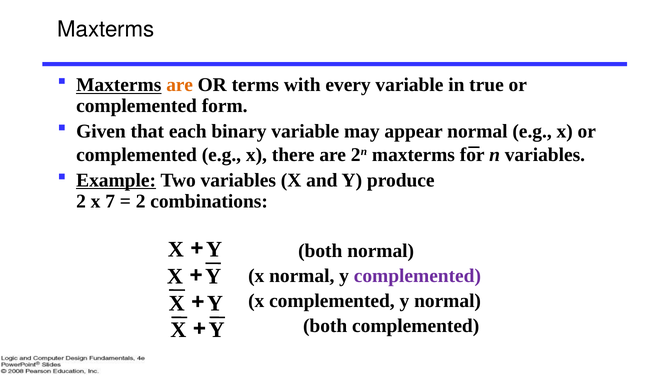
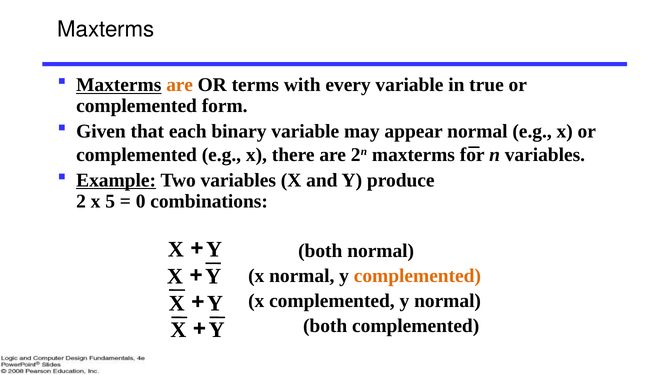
7: 7 -> 5 (110, 201)
2: 2 -> 0 (141, 201)
complemented colour: purple -> orange (417, 276)
